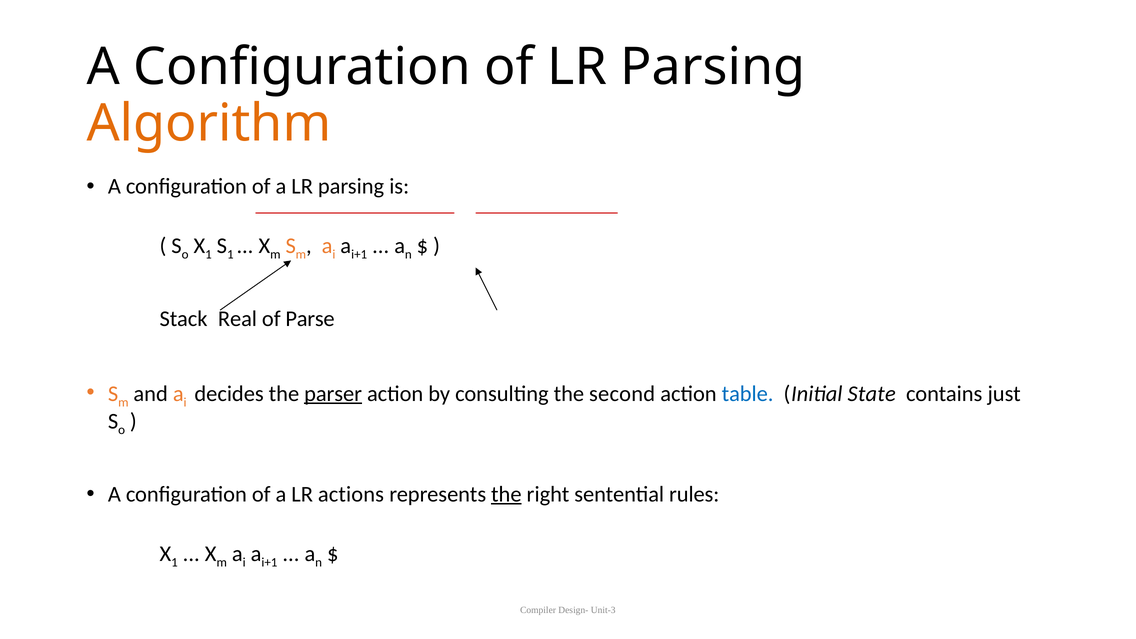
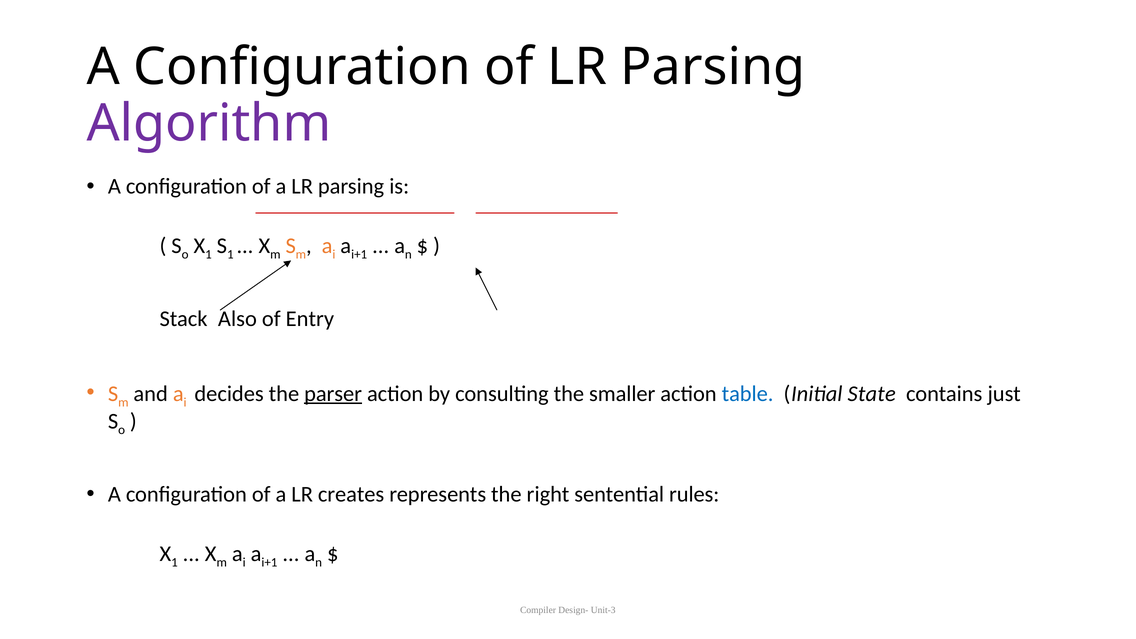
Algorithm colour: orange -> purple (209, 124)
Real: Real -> Also (237, 319)
Parse: Parse -> Entry (310, 319)
second: second -> smaller (622, 394)
actions: actions -> creates (351, 494)
the underline: present -> none (506, 494)
